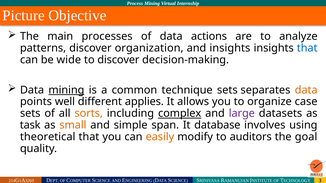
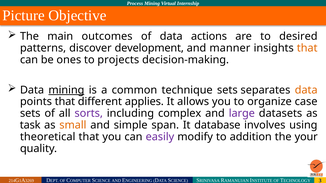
processes: processes -> outcomes (107, 36)
analyze: analyze -> desired (298, 36)
organization: organization -> development (149, 48)
and insights: insights -> manner (230, 48)
that colour: blue -> orange (307, 48)
wide: wide -> ones (69, 60)
to discover: discover -> projects (118, 60)
points well: well -> that (65, 102)
sorts colour: orange -> purple (89, 114)
complex underline: present -> none (180, 114)
easily colour: orange -> purple (160, 137)
auditors: auditors -> addition (251, 137)
goal: goal -> your (306, 137)
